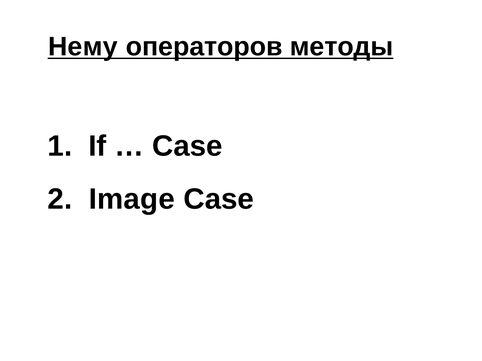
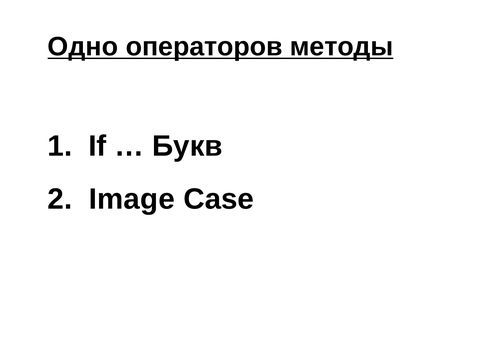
Нему: Нему -> Одно (83, 47)
Case: Case -> Букв (187, 146)
